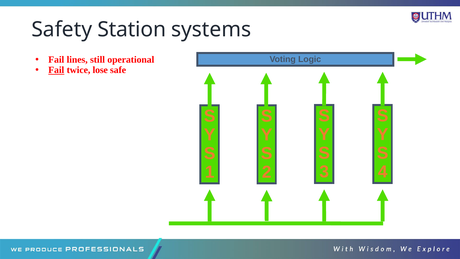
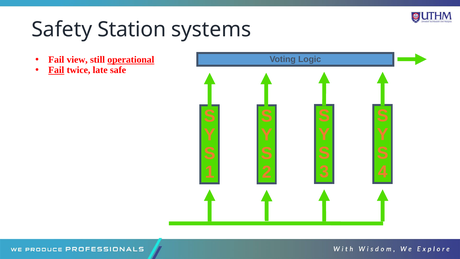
lines: lines -> view (77, 60)
operational underline: none -> present (131, 60)
lose: lose -> late (100, 70)
